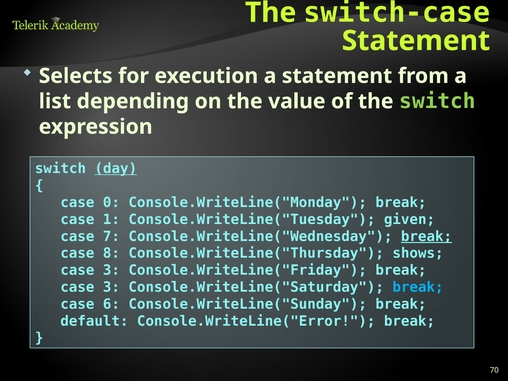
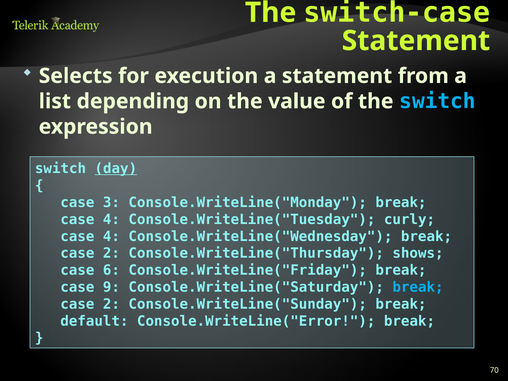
switch colour: light green -> light blue (437, 101)
0: 0 -> 3 (111, 202)
1: 1 -> 4 (111, 219)
given: given -> curly (409, 219)
7: 7 -> 4 (111, 236)
break underline: present -> none (427, 236)
8: 8 -> 2 (111, 253)
3: 3 -> 6 (111, 270)
3: 3 -> 9 (111, 287)
6: 6 -> 2 (111, 304)
